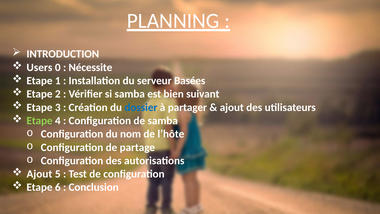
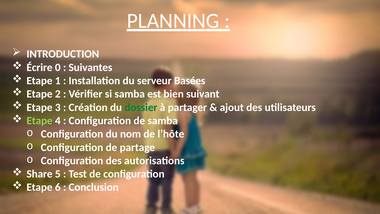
Users: Users -> Écrire (40, 67)
Nécessite: Nécessite -> Suivantes (90, 67)
dossier colour: blue -> green (141, 107)
Ajout: Ajout -> Share (40, 174)
